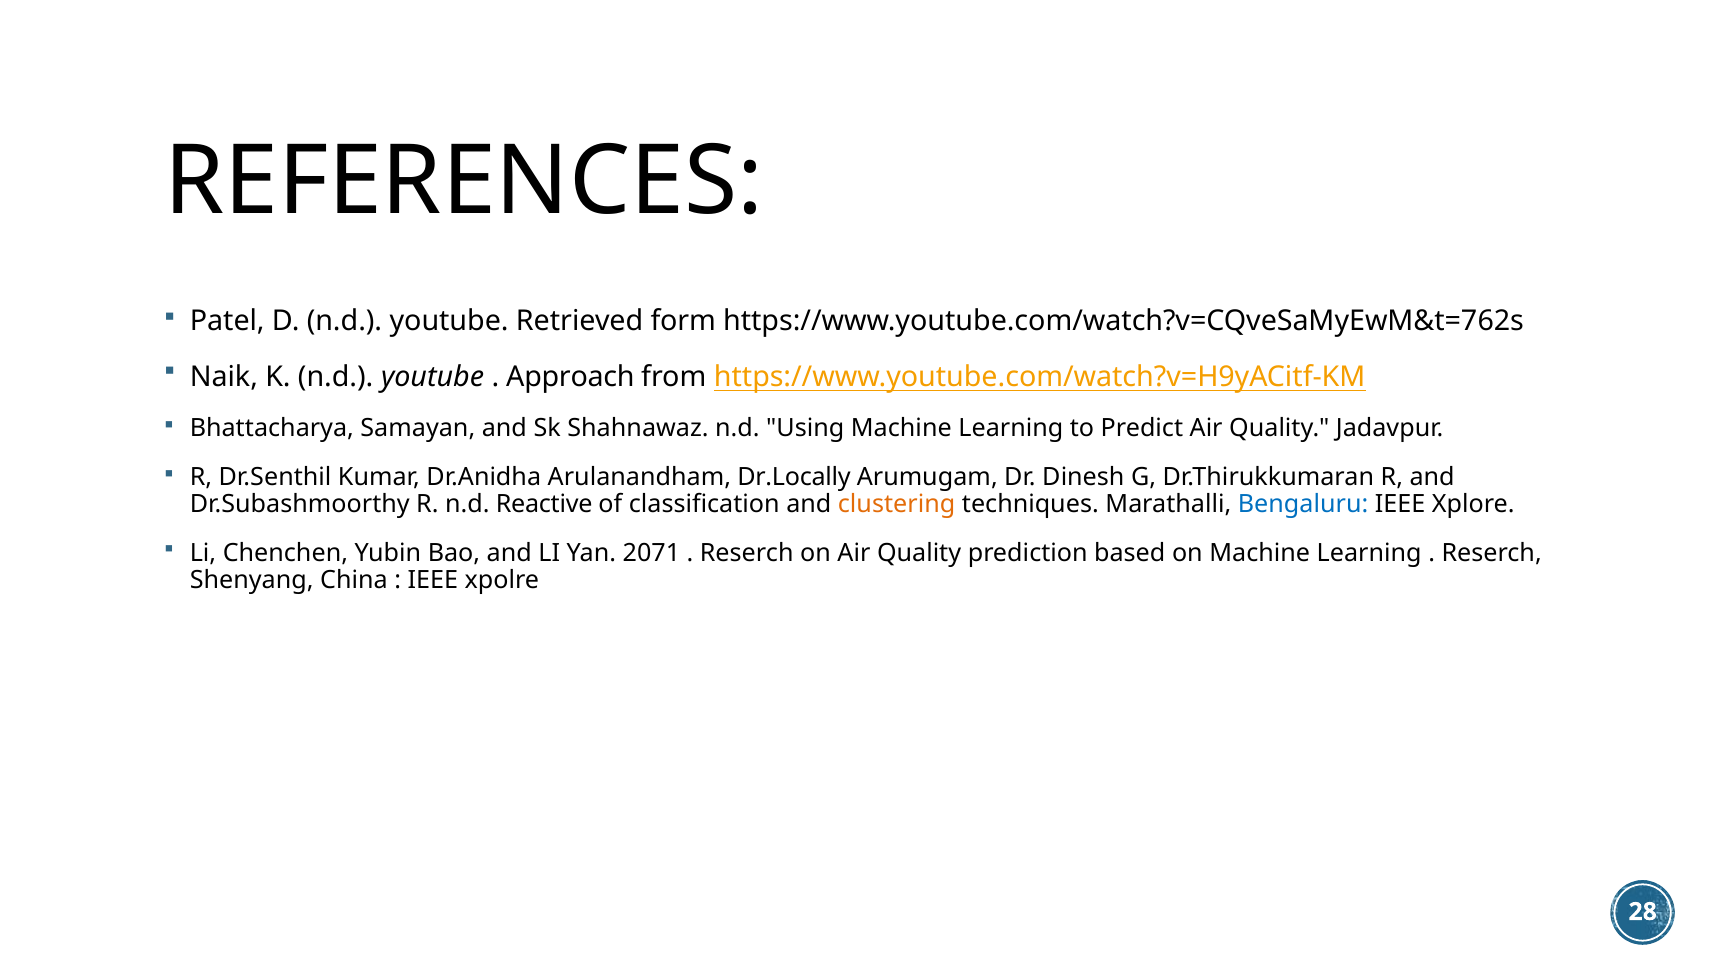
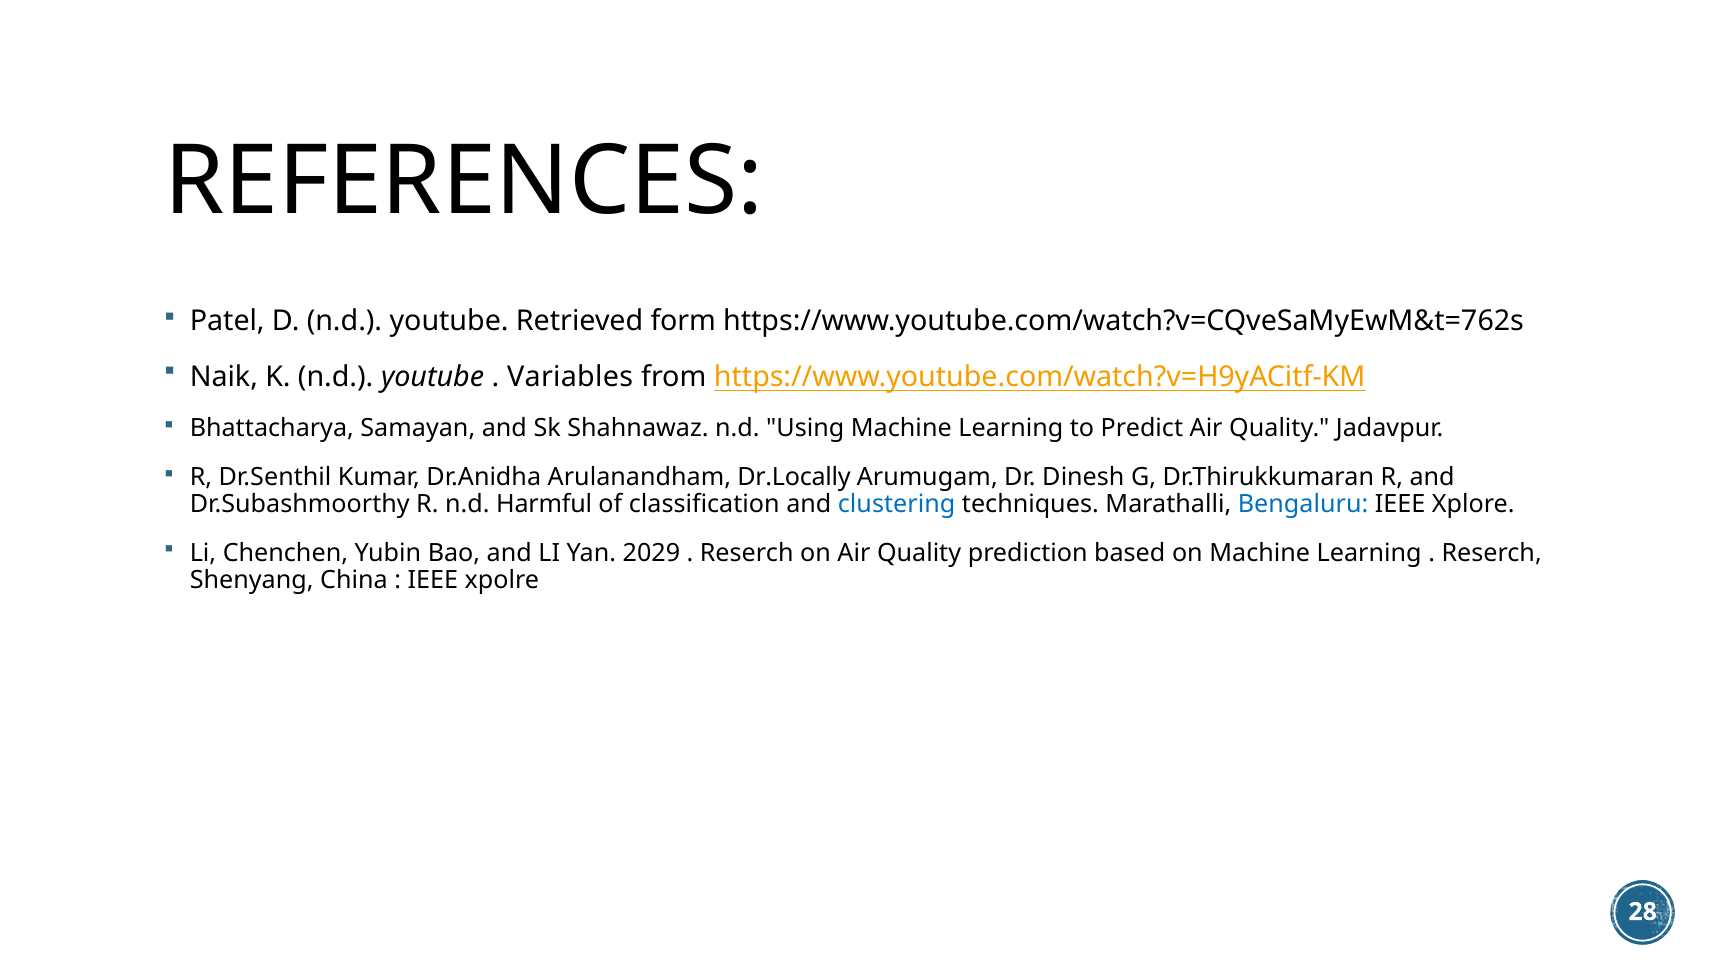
Approach: Approach -> Variables (570, 377)
Reactive: Reactive -> Harmful (544, 504)
clustering colour: orange -> blue (897, 504)
2071: 2071 -> 2029 (651, 553)
